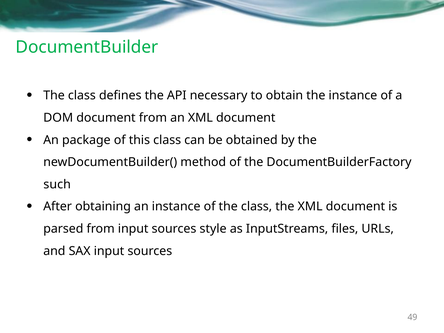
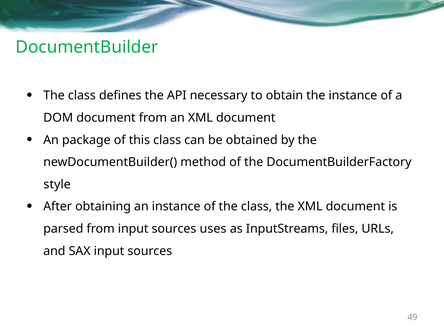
such: such -> style (57, 184)
style: style -> uses (213, 229)
